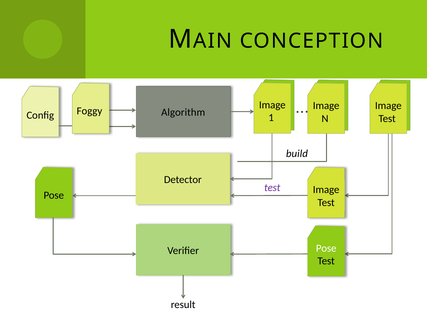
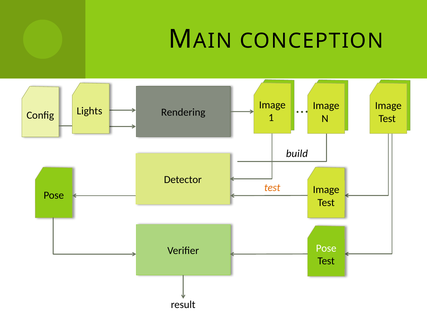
Foggy: Foggy -> Lights (89, 111)
Algorithm: Algorithm -> Rendering (183, 112)
test colour: purple -> orange (272, 187)
